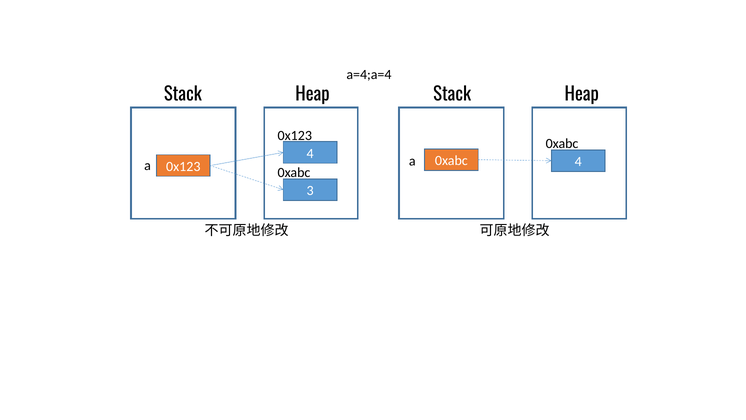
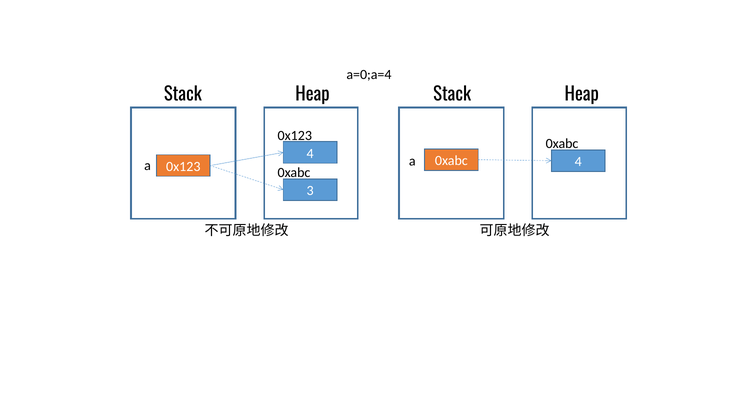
a=4;a=4: a=4;a=4 -> a=0;a=4 (369, 75)
